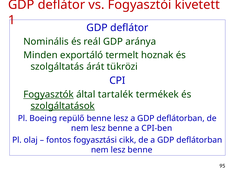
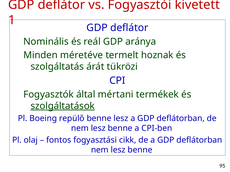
exportáló: exportáló -> méretéve (82, 55)
Fogyasztók underline: present -> none (49, 95)
tartalék: tartalék -> mértani (116, 95)
